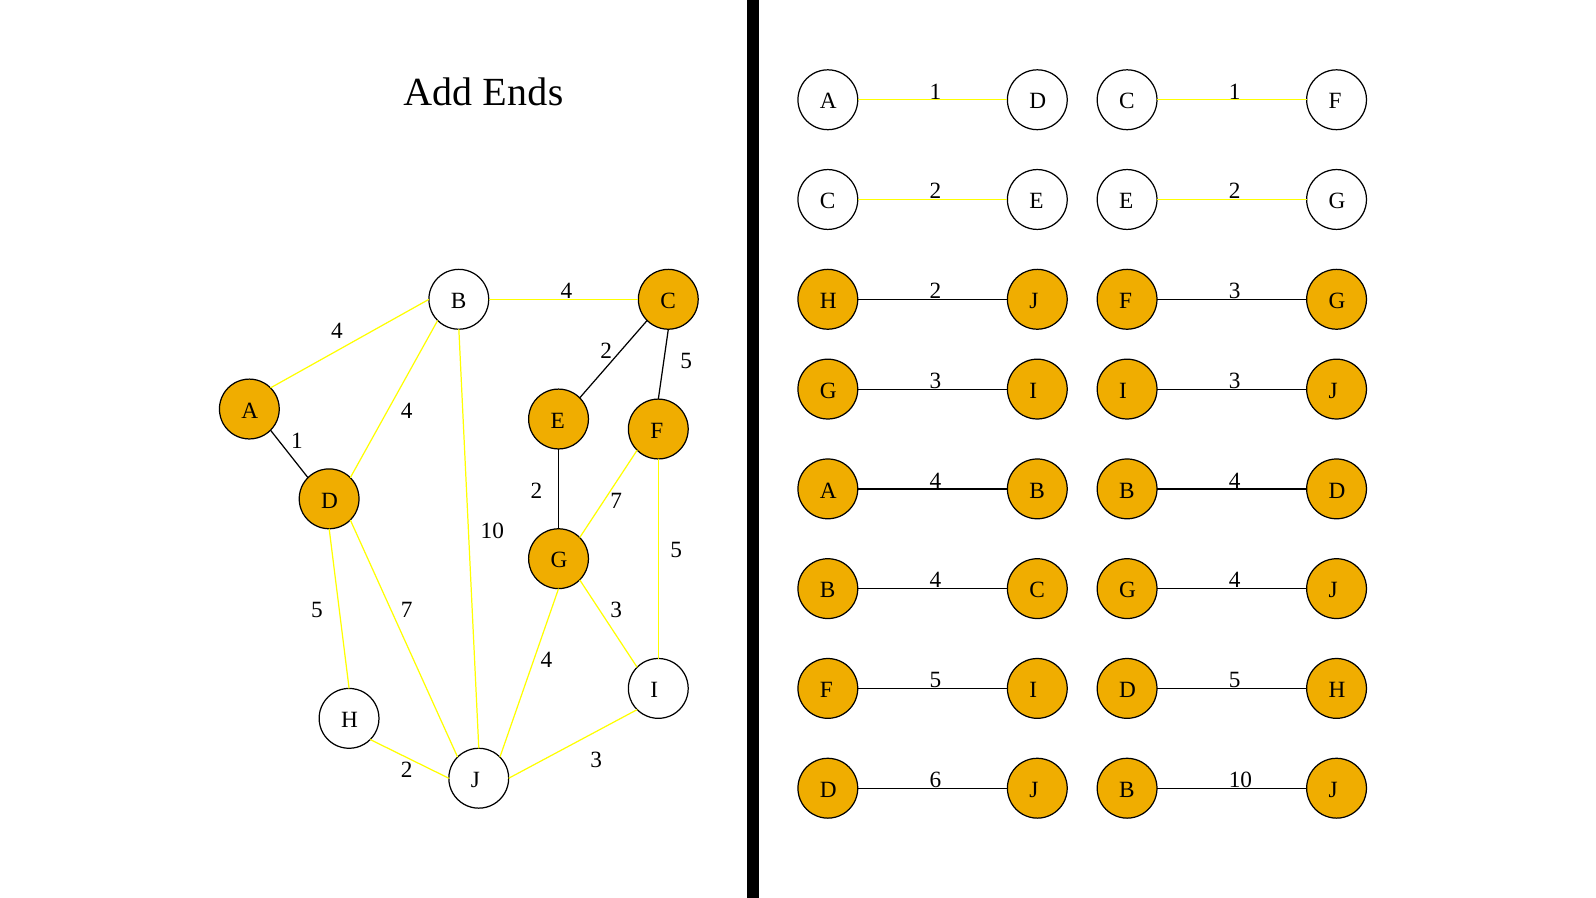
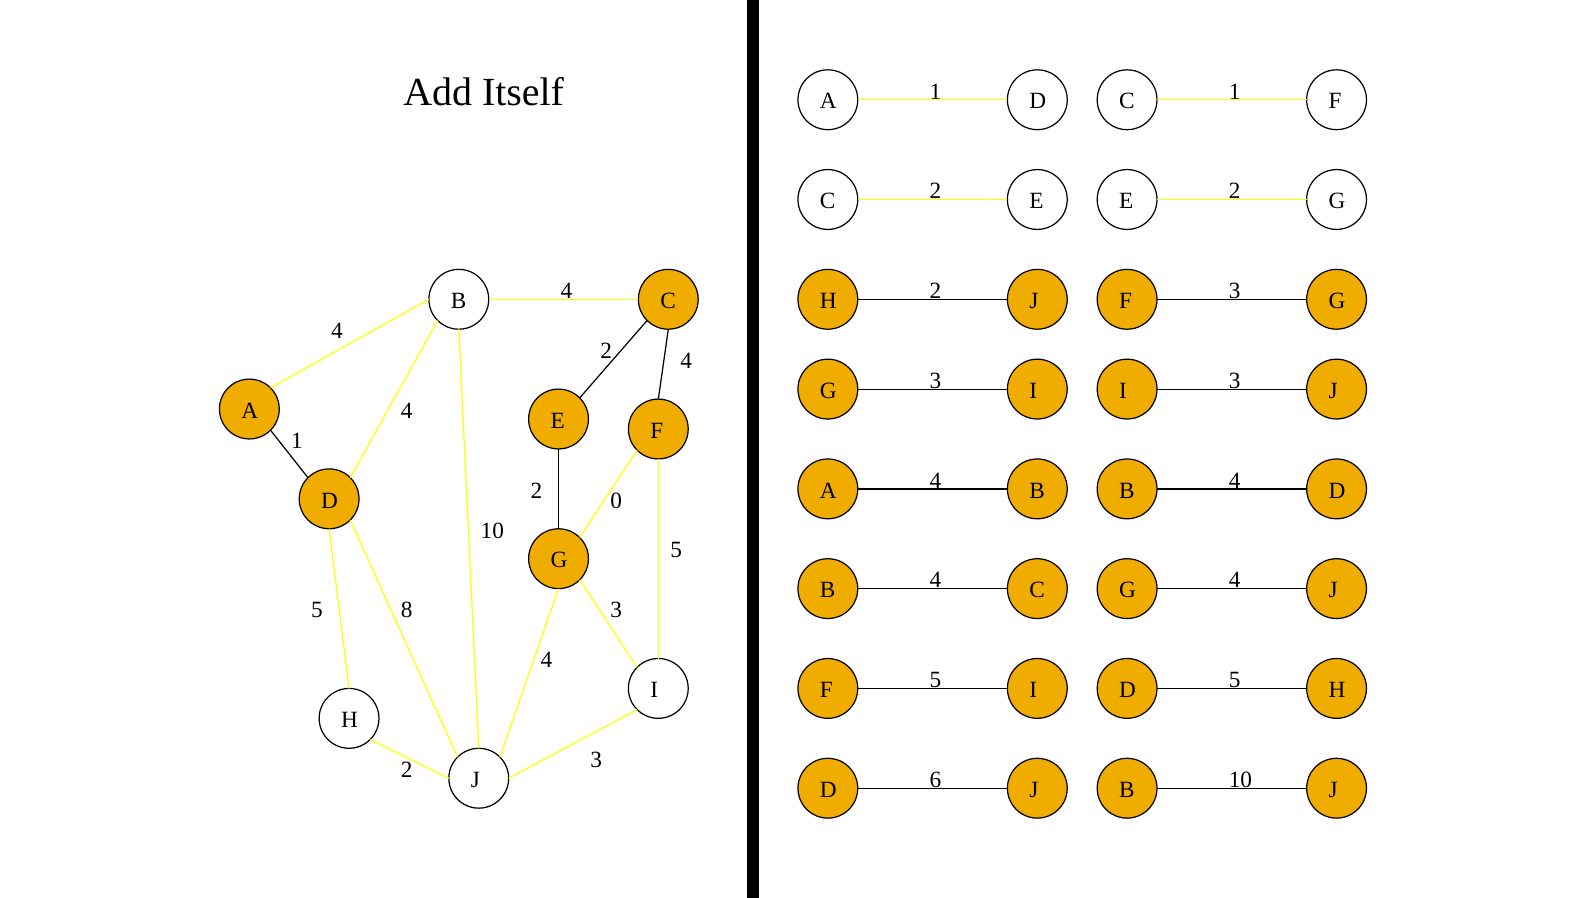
Ends: Ends -> Itself (523, 92)
5: 5 -> 4 (686, 361)
2 7: 7 -> 0 (616, 500)
5 7: 7 -> 8 (407, 610)
